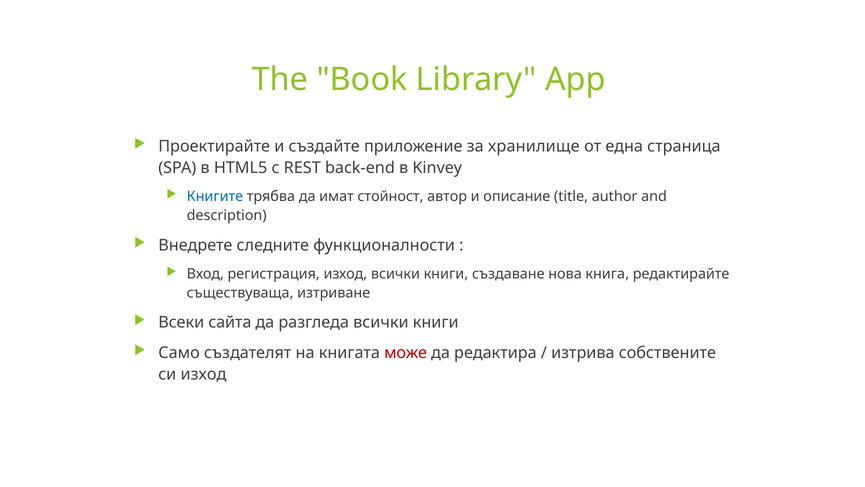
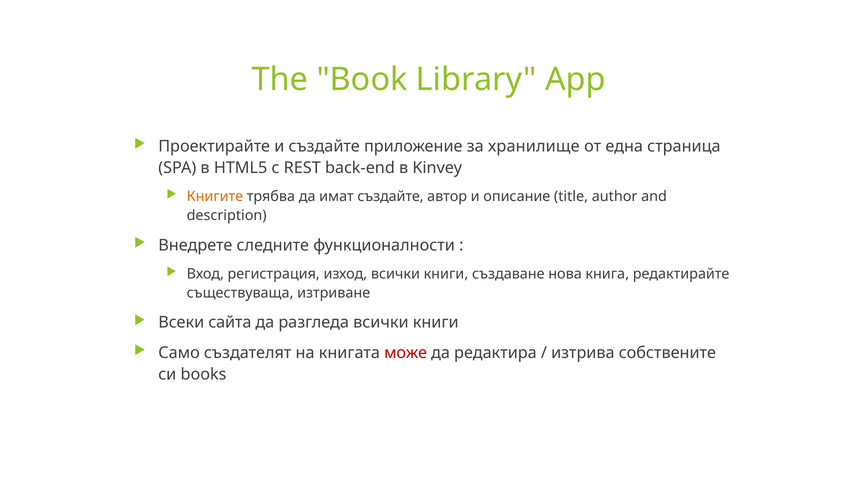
Книгите colour: blue -> orange (215, 197)
имат стойност: стойност -> създайте (391, 197)
си изход: изход -> books (204, 374)
